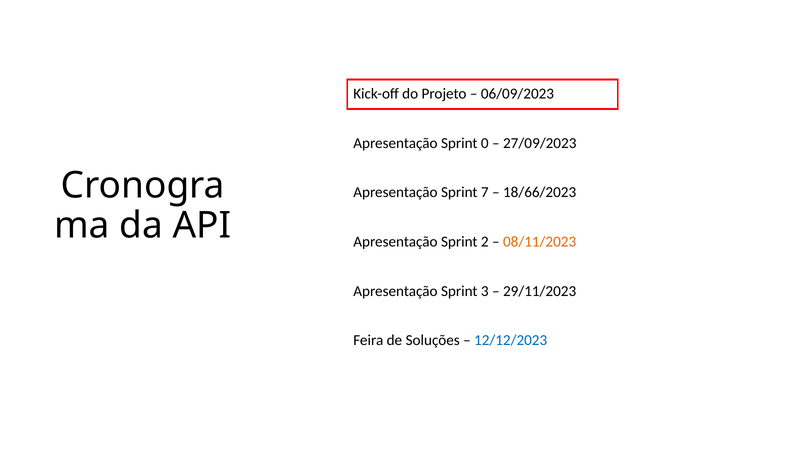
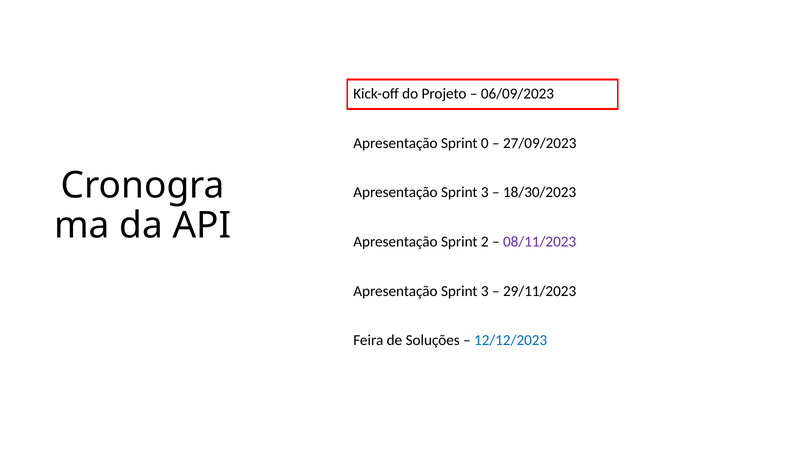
7: 7 -> 3 (485, 192)
18/66/2023: 18/66/2023 -> 18/30/2023 (540, 192)
08/11/2023 colour: orange -> purple (540, 242)
